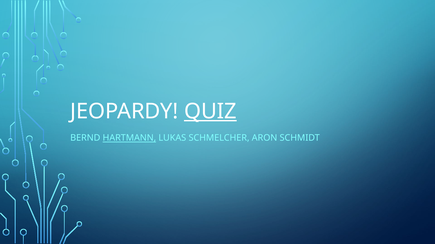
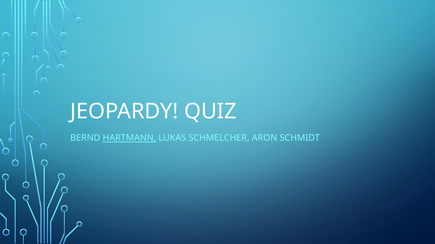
QUIZ underline: present -> none (210, 112)
